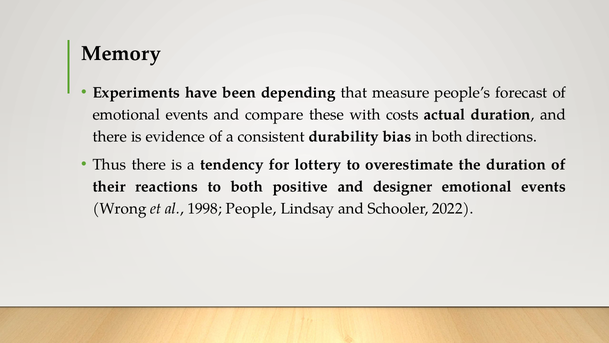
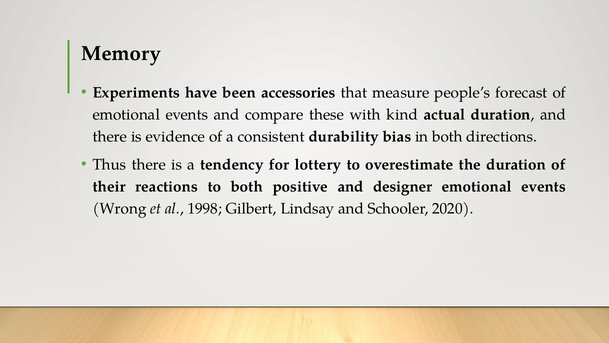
depending: depending -> accessories (298, 92)
costs: costs -> kind (402, 114)
People: People -> Gilbert (251, 208)
2022: 2022 -> 2020 (453, 208)
